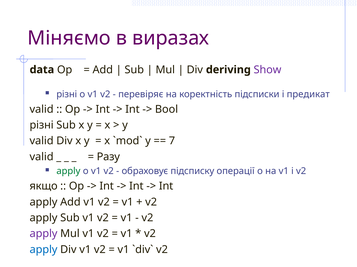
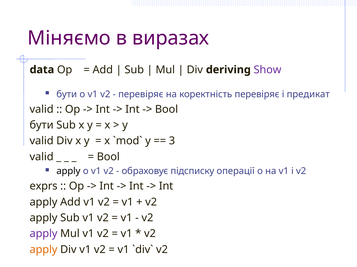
різні: різні -> бути (67, 94)
коректність підсписки: підсписки -> перевіряє (257, 94)
різні: різні -> бути (42, 125)
7: 7 -> 3 (172, 141)
Разу: Разу -> Bool (108, 157)
apply colour: green -> black (68, 172)
якщо: якщо -> exprs (44, 187)
apply colour: blue -> orange (44, 250)
